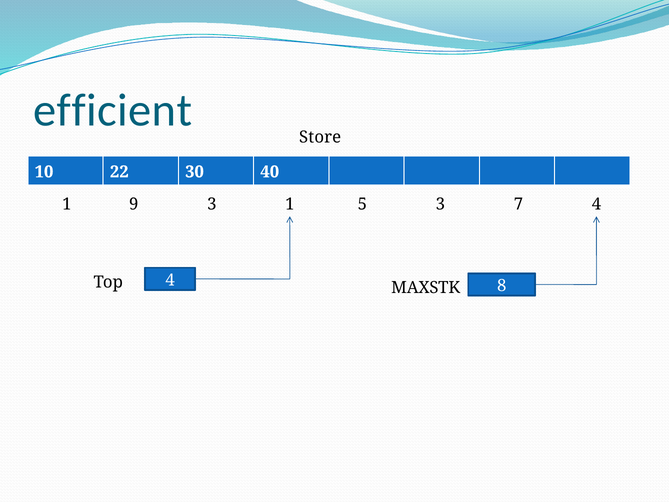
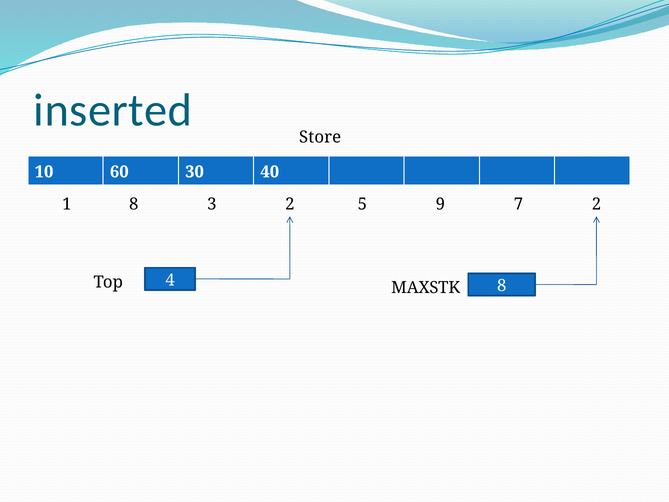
efficient: efficient -> inserted (113, 110)
22: 22 -> 60 (119, 172)
1 9: 9 -> 8 (134, 204)
3 1: 1 -> 2 (290, 204)
5 3: 3 -> 9 (440, 204)
7 4: 4 -> 2 (596, 204)
